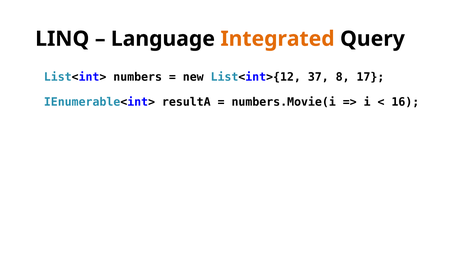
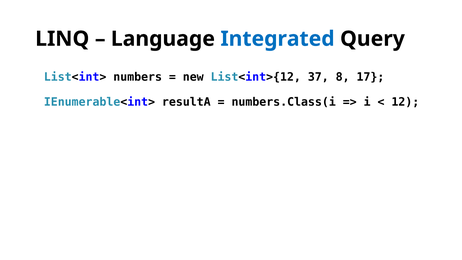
Integrated colour: orange -> blue (278, 39)
numbers.Movie(i: numbers.Movie(i -> numbers.Class(i (284, 102)
16: 16 -> 12 (405, 102)
